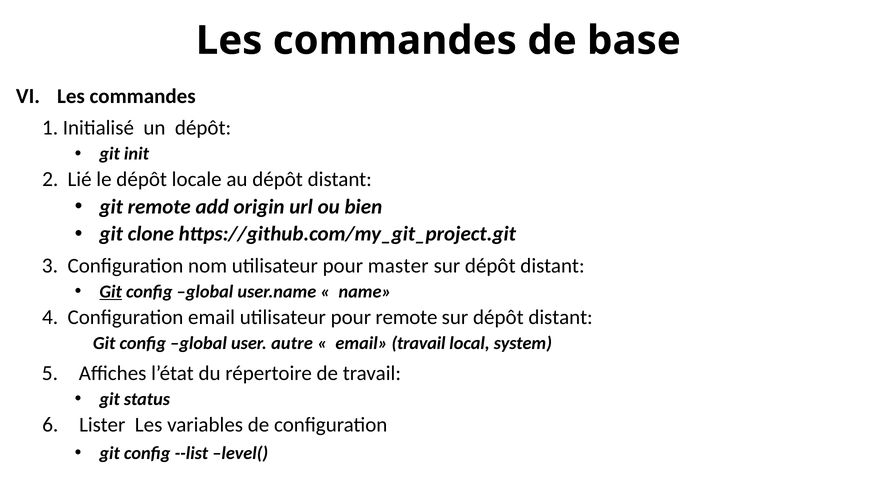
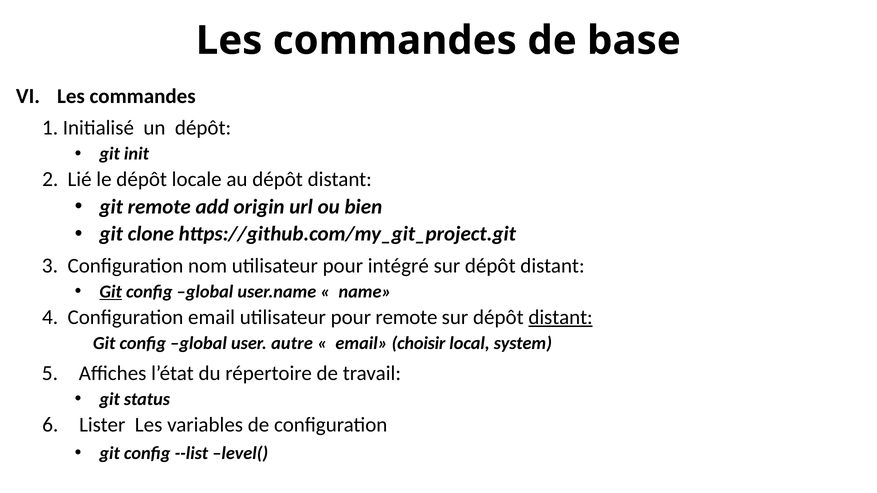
master: master -> intégré (398, 266)
distant underline: none -> present (561, 317)
email travail: travail -> choisir (419, 343)
